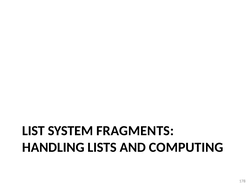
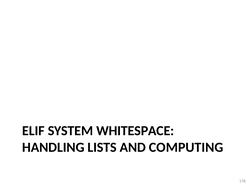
LIST: LIST -> ELIF (33, 131)
FRAGMENTS: FRAGMENTS -> WHITESPACE (135, 131)
